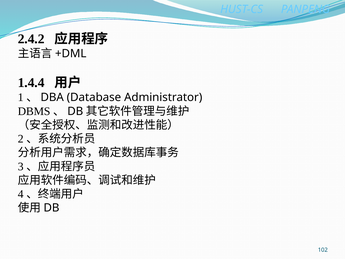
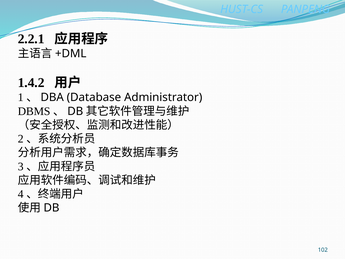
2.4.2: 2.4.2 -> 2.2.1 (31, 39)
1.4.4: 1.4.4 -> 1.4.2 (31, 83)
